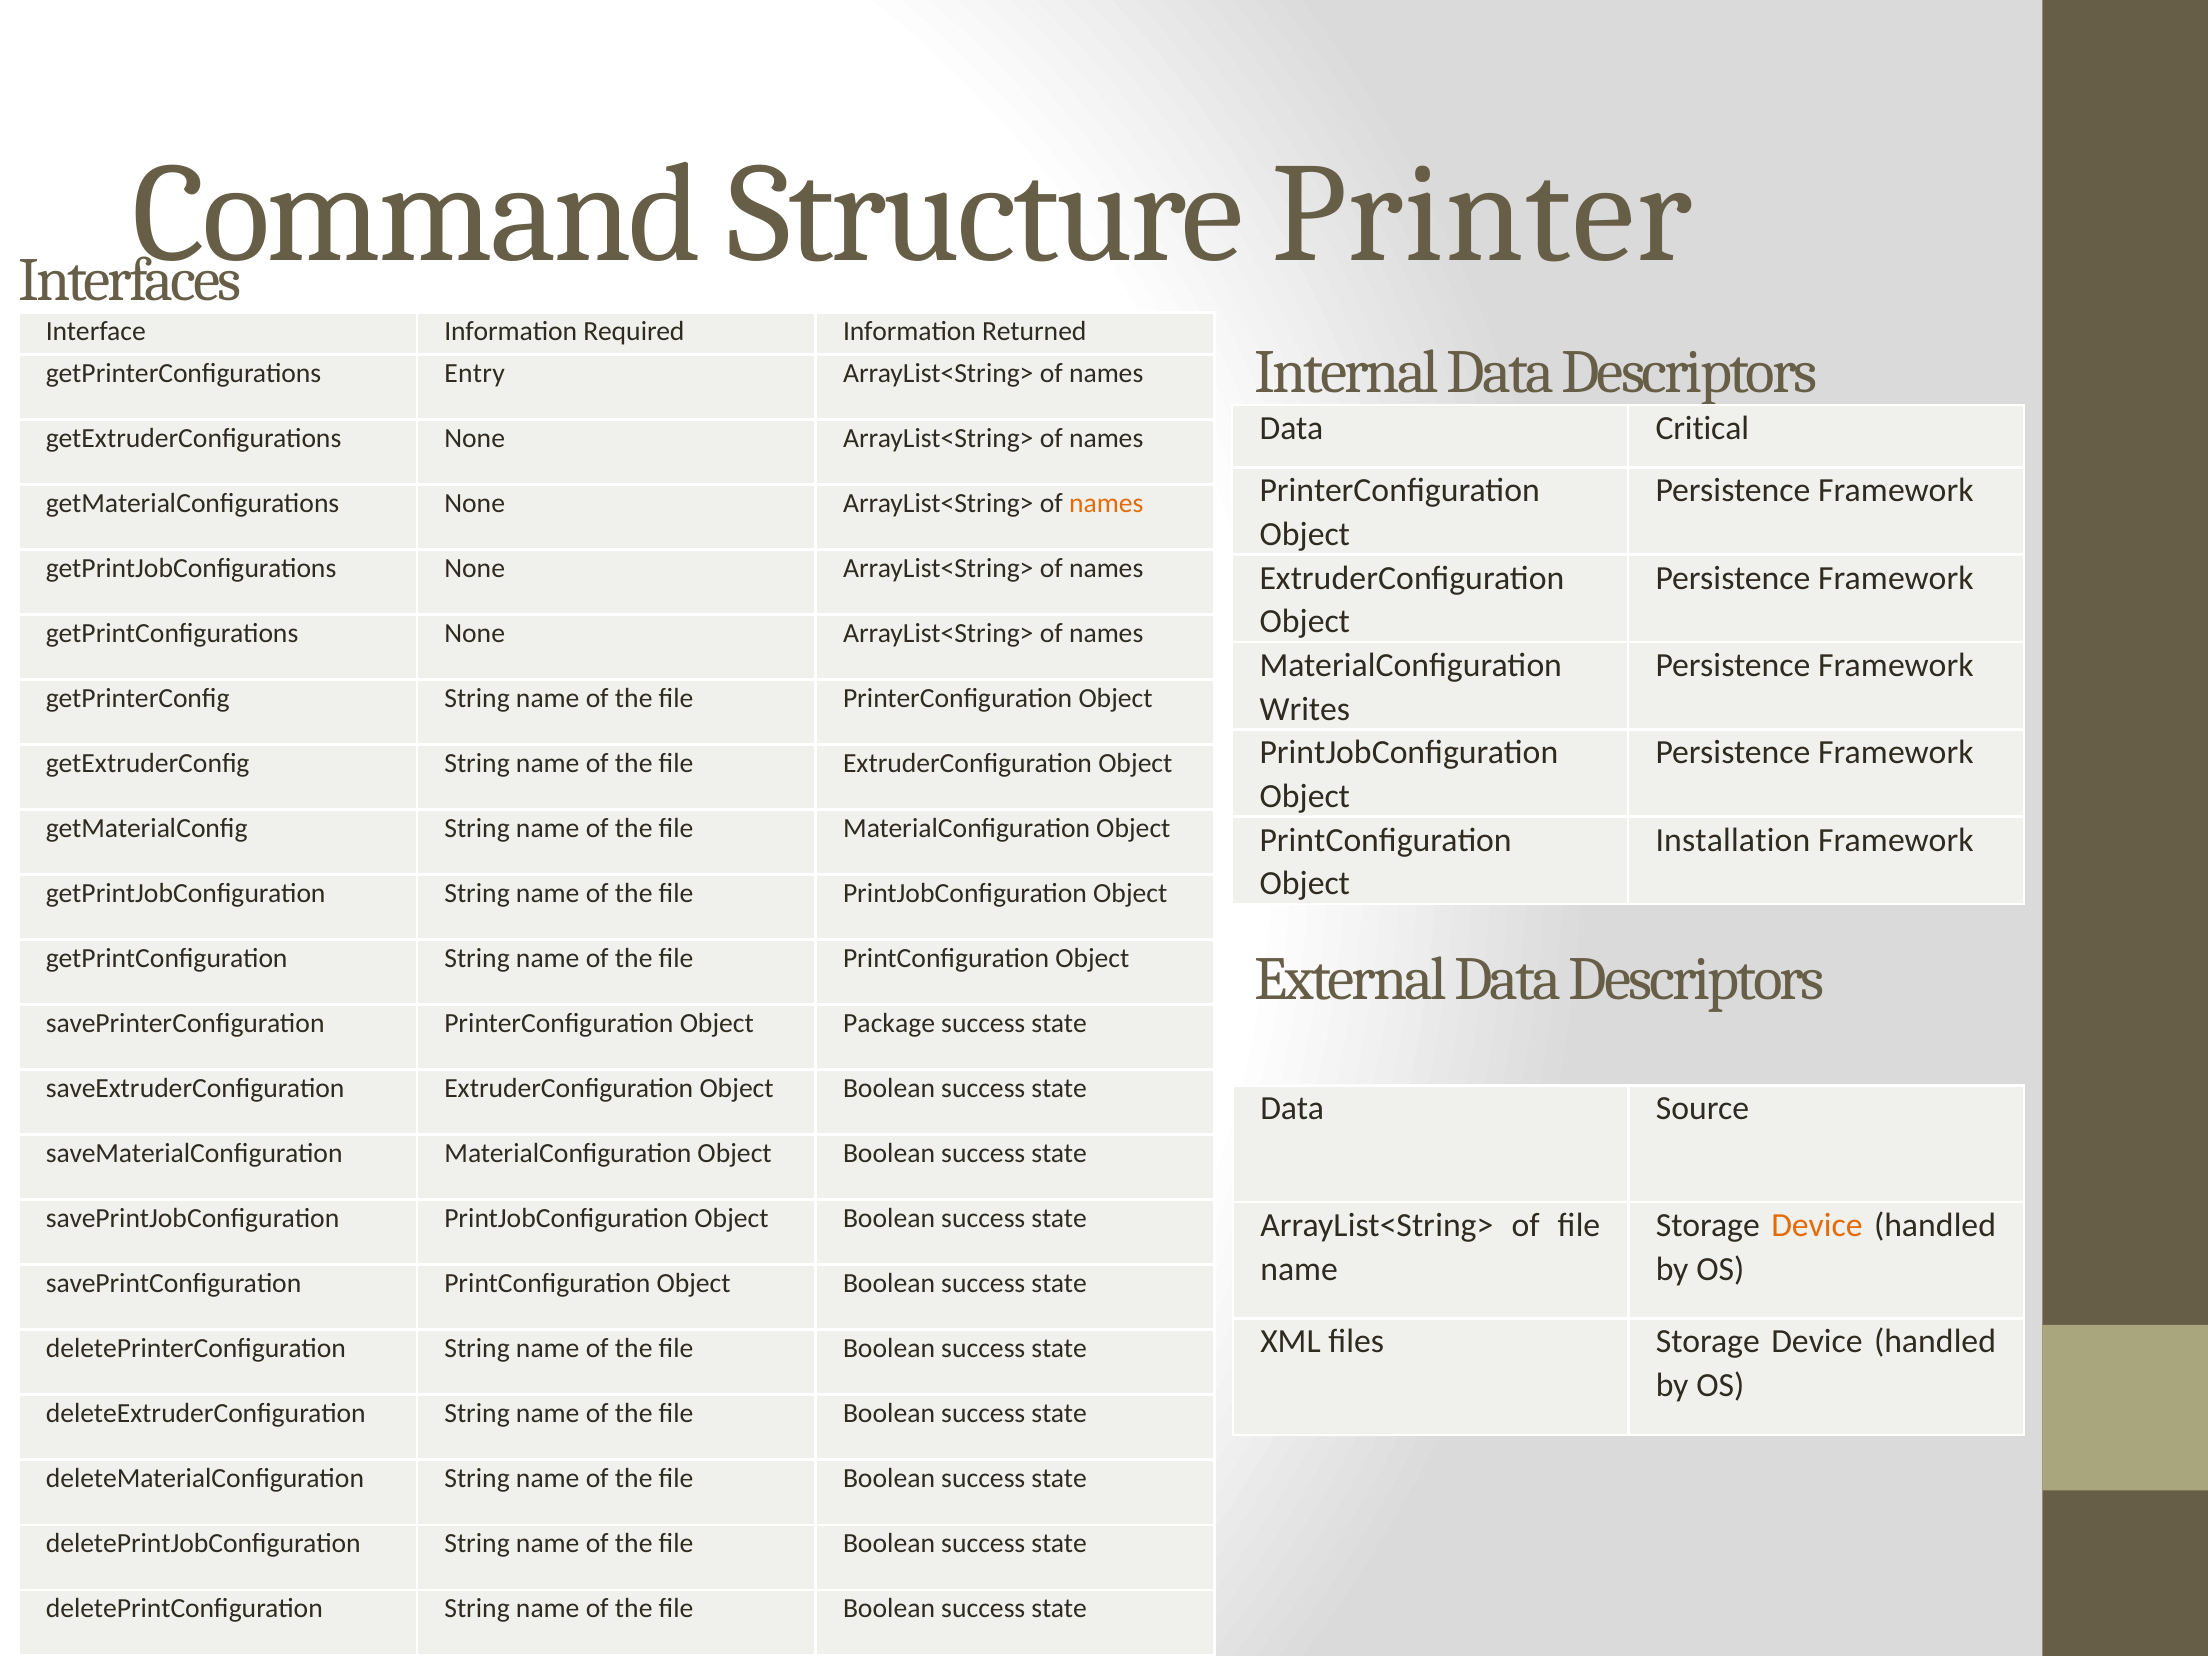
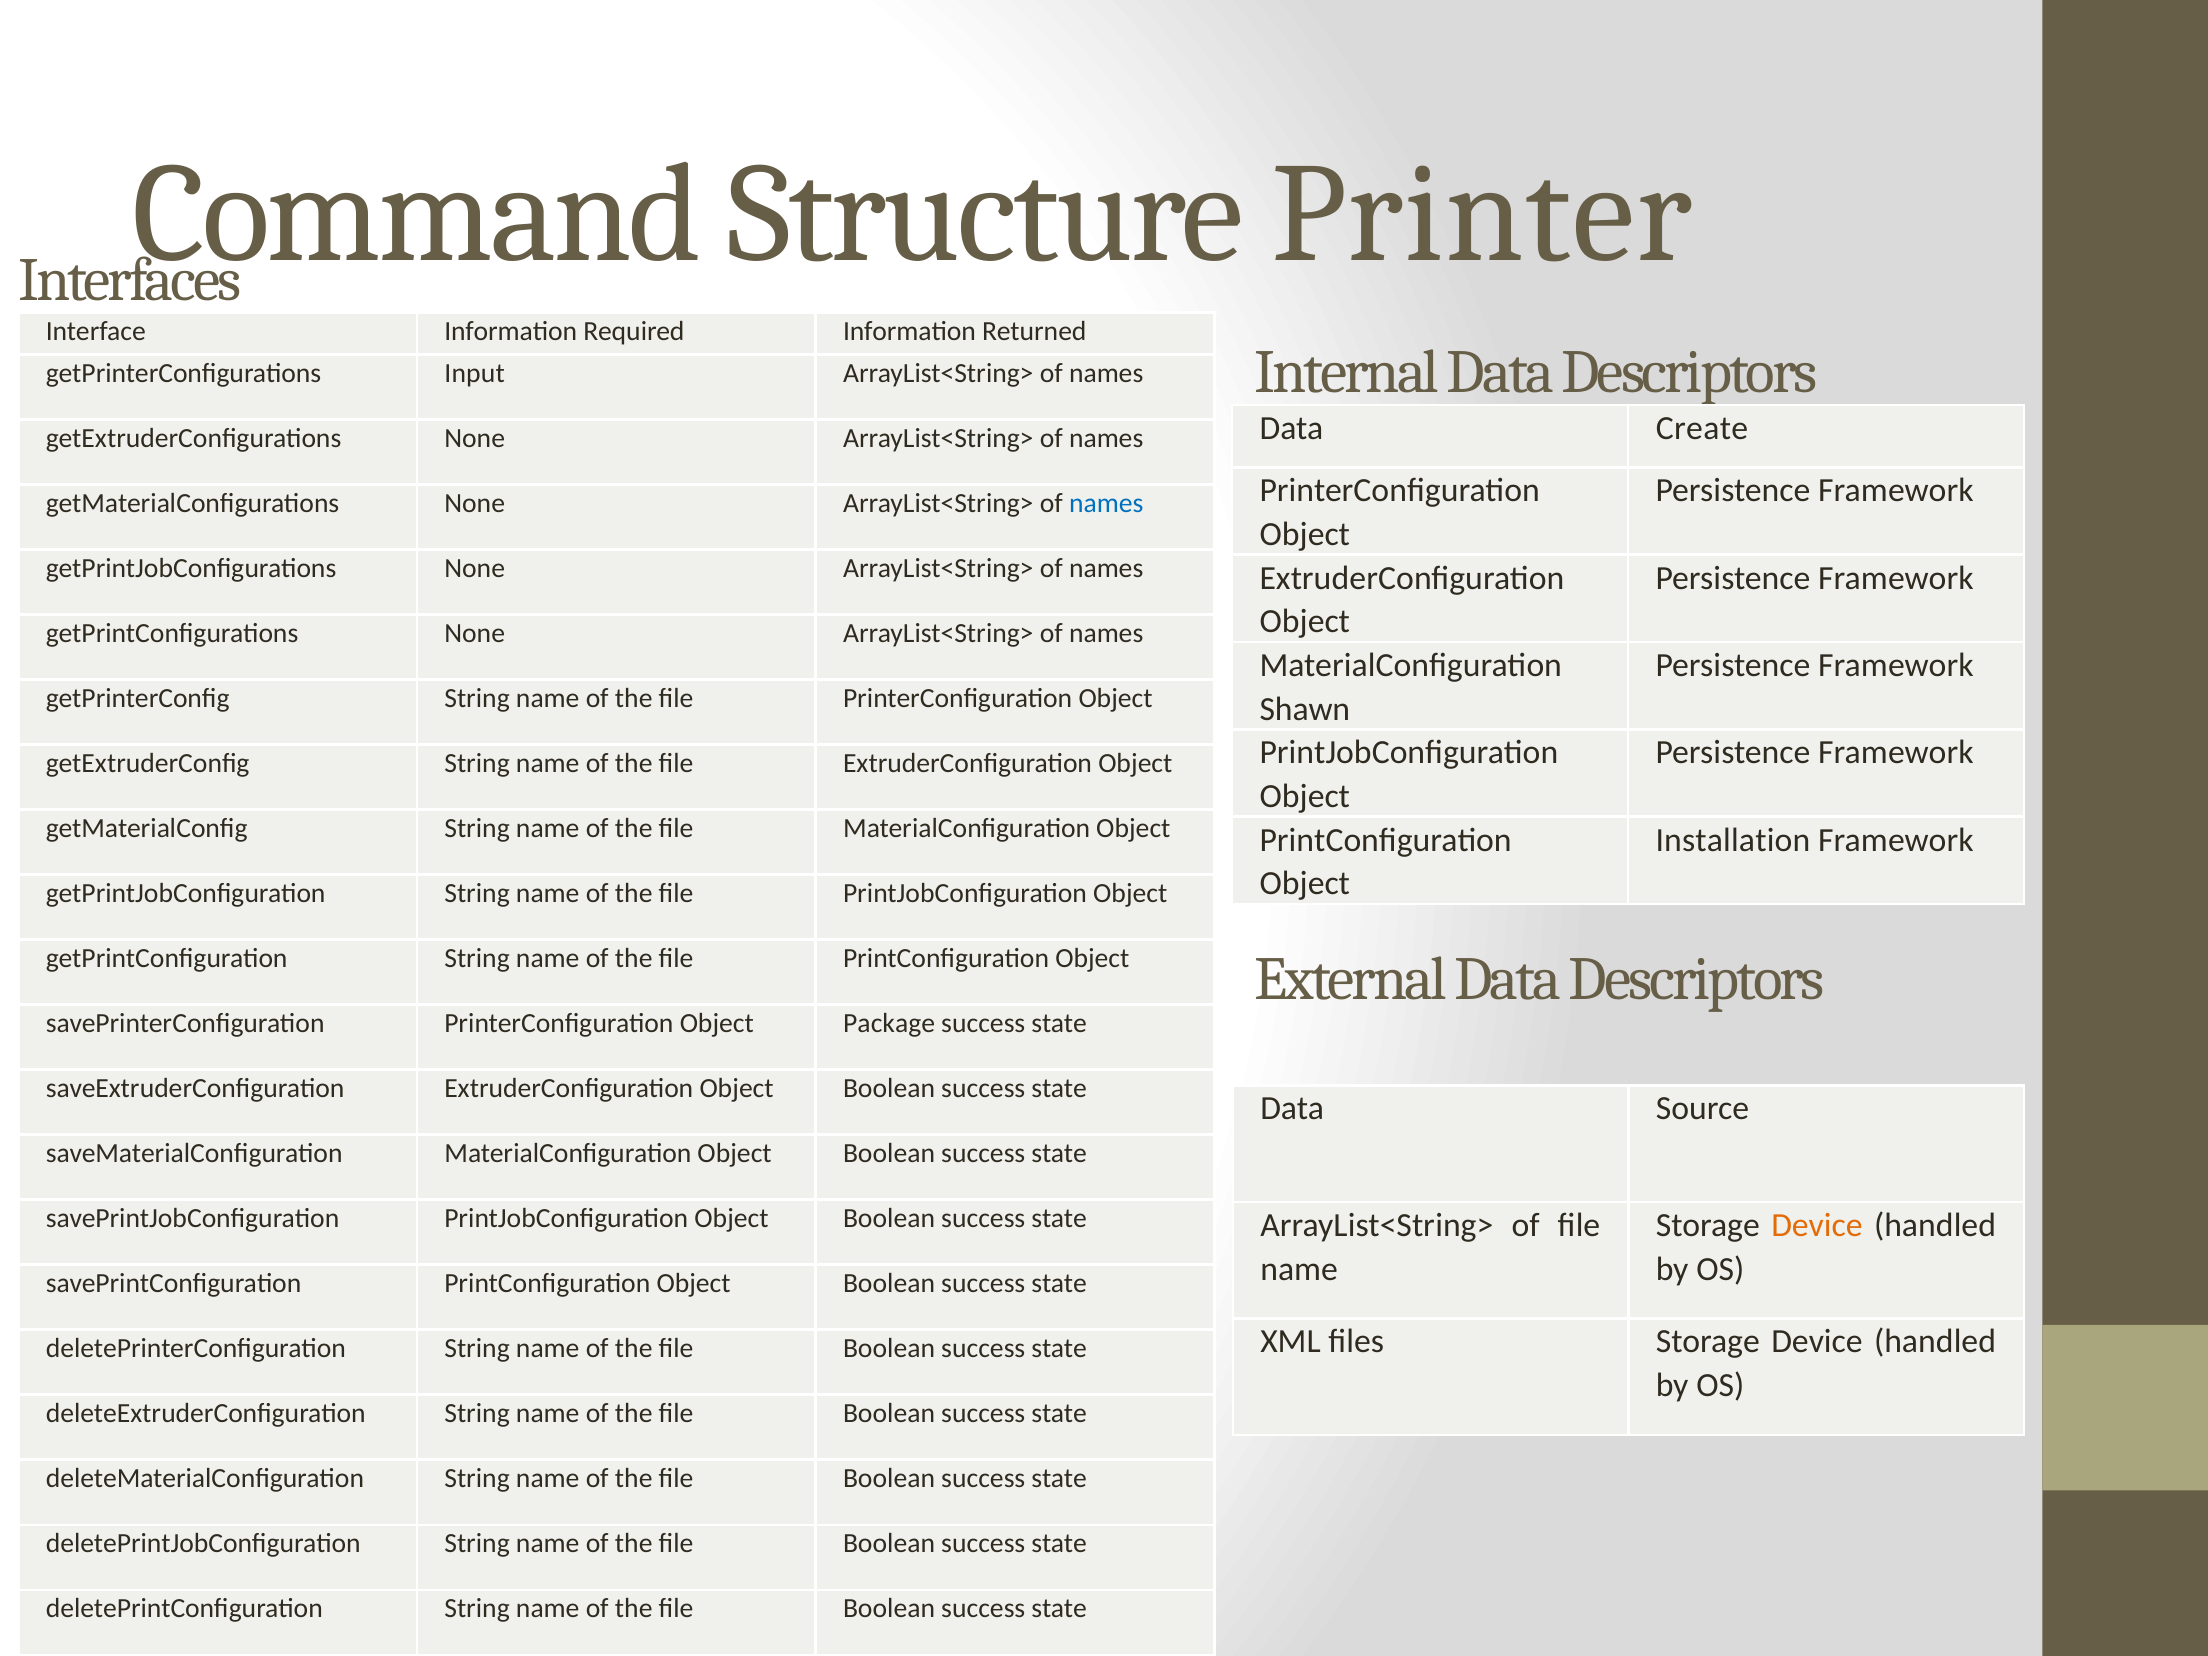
Entry: Entry -> Input (475, 373)
Critical: Critical -> Create (1702, 428)
names colour: orange -> blue (1106, 503)
Writes: Writes -> Shawn (1305, 709)
